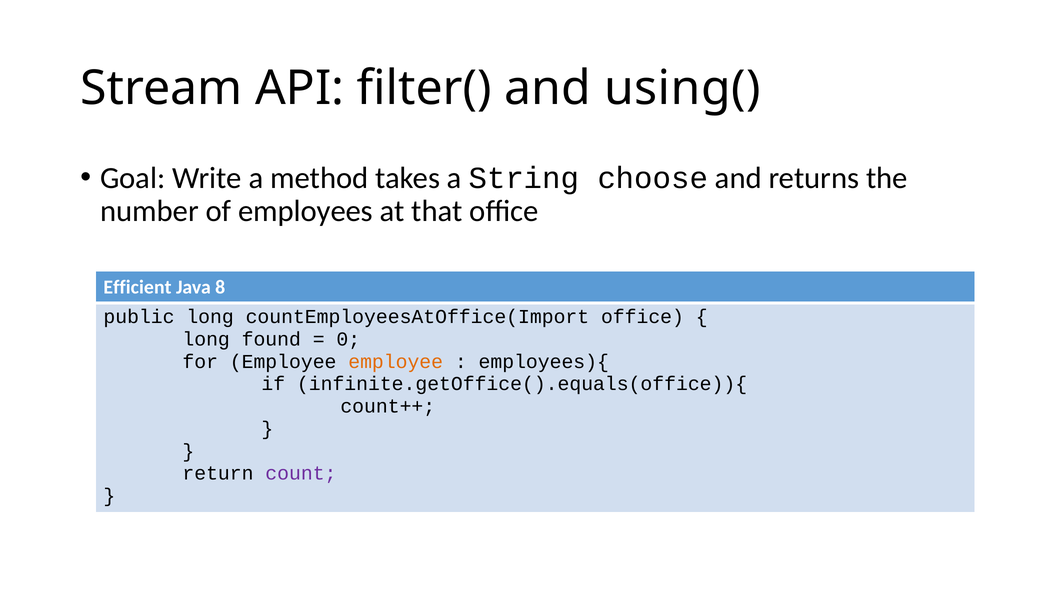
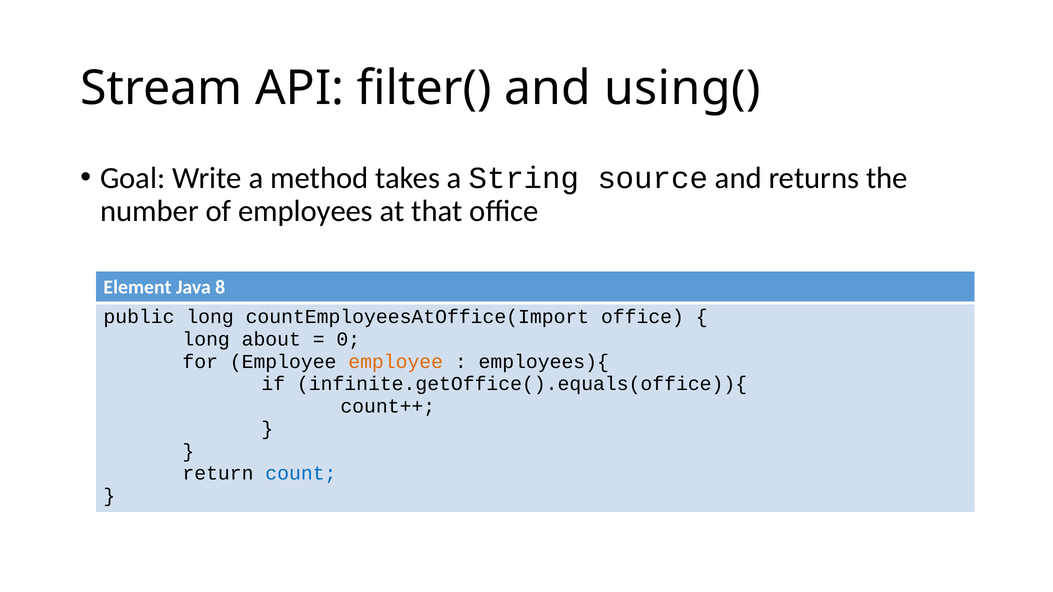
choose: choose -> source (653, 178)
Efficient: Efficient -> Element (138, 287)
found: found -> about (271, 339)
count colour: purple -> blue (301, 474)
